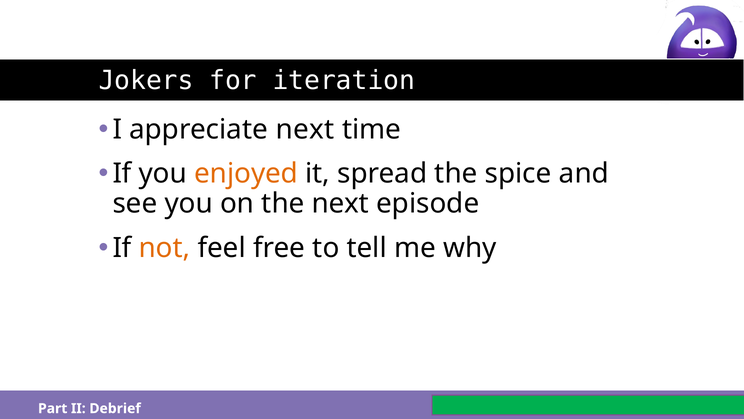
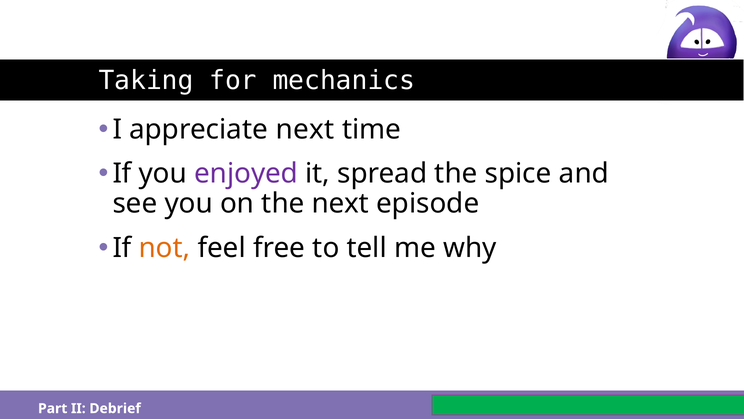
Jokers: Jokers -> Taking (146, 80)
iteration: iteration -> mechanics (344, 80)
enjoyed colour: orange -> purple (246, 173)
